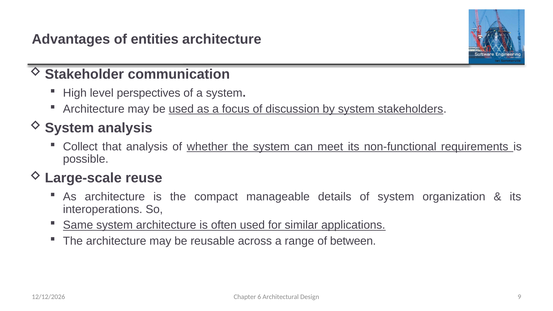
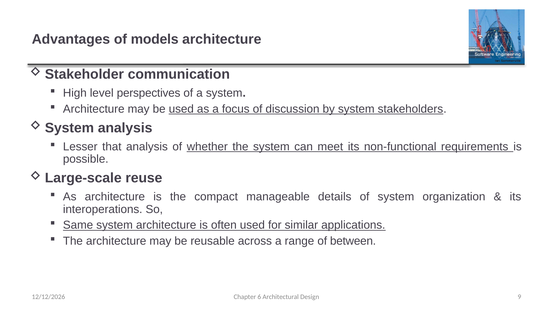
entities: entities -> models (155, 39)
Collect: Collect -> Lesser (80, 147)
